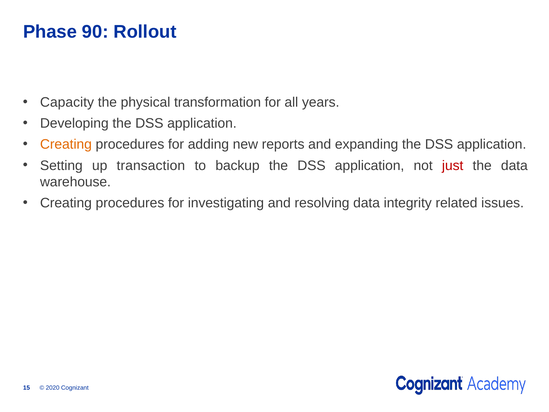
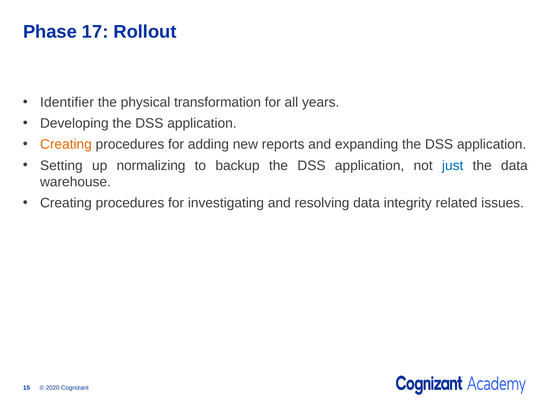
90: 90 -> 17 (95, 32)
Capacity: Capacity -> Identifier (67, 102)
transaction: transaction -> normalizing (151, 165)
just colour: red -> blue (453, 165)
